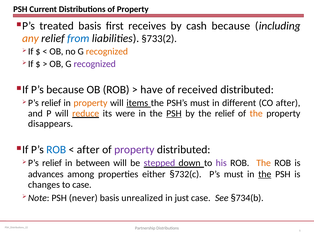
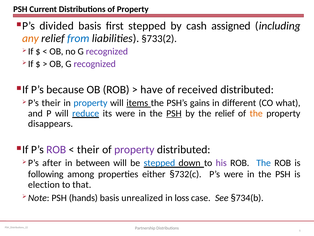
treated: treated -> divided (57, 26)
first receives: receives -> stepped (147, 26)
cash because: because -> assigned (231, 26)
recognized colour: orange -> purple (107, 51)
relief: relief -> their (51, 103)
property colour: orange -> blue (90, 103)
PSH’s must: must -> gains (200, 103)
CO after: after -> what (288, 103)
reduce colour: orange -> blue (86, 113)
ROB colour: blue -> purple (56, 149)
after: after -> their (88, 149)
relief: relief -> after (52, 163)
stepped colour: purple -> blue (159, 163)
The colour: orange -> blue (264, 163)
advances: advances -> following (46, 174)
P’s must: must -> were (234, 174)
the underline: present -> none (265, 174)
changes: changes -> election (44, 184)
to case: case -> that (82, 184)
never: never -> hands (83, 198)
just: just -> loss (182, 198)
